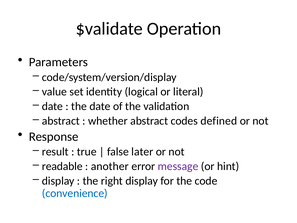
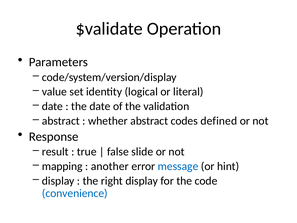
later: later -> slide (142, 152)
readable: readable -> mapping (62, 166)
message colour: purple -> blue (178, 166)
